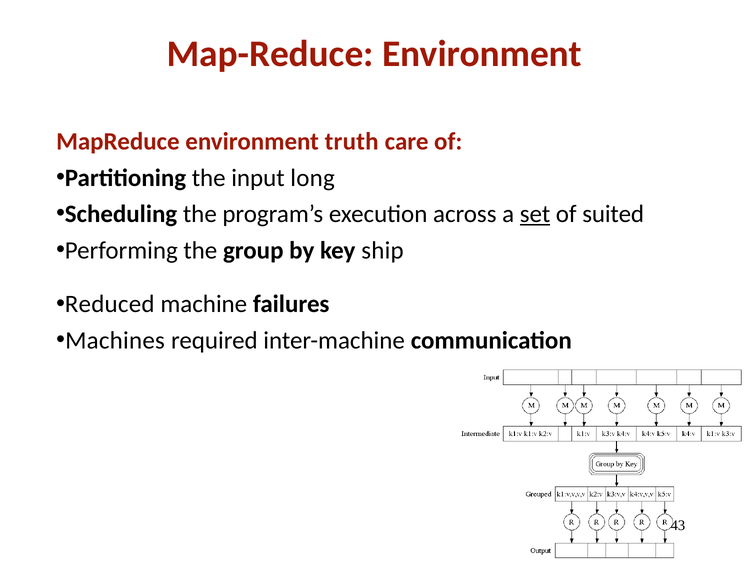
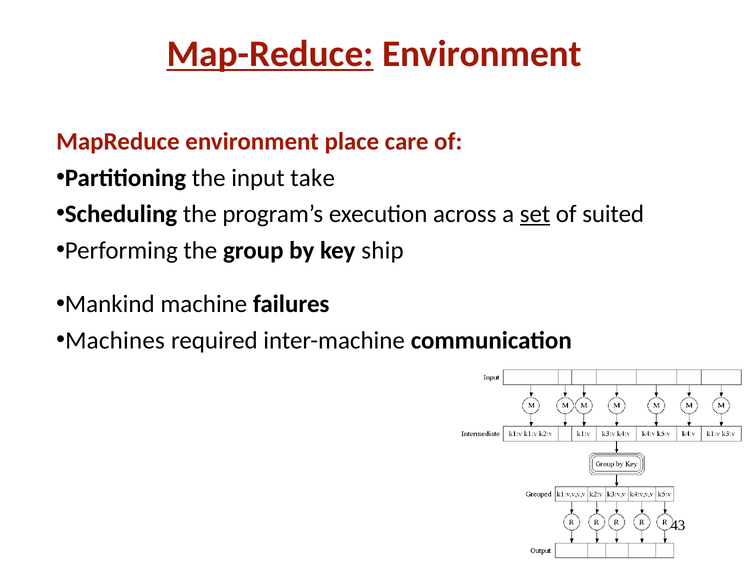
Map-Reduce underline: none -> present (270, 54)
truth: truth -> place (352, 142)
long: long -> take (313, 178)
Reduced: Reduced -> Mankind (110, 304)
